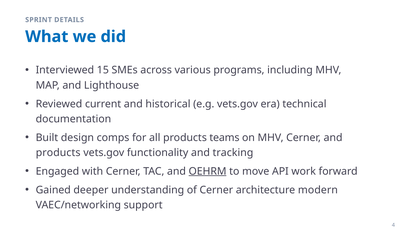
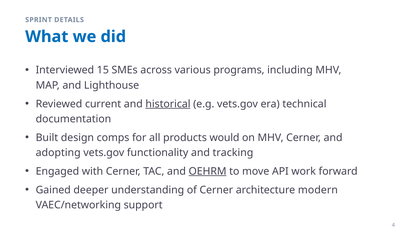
historical underline: none -> present (168, 104)
teams: teams -> would (224, 138)
products: products -> adopting (58, 153)
